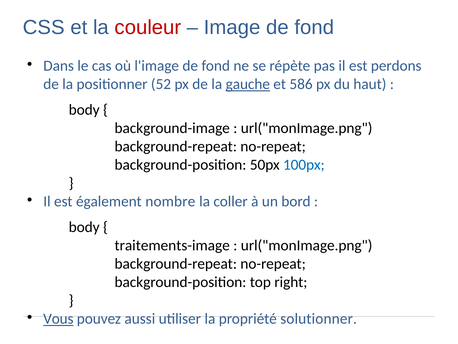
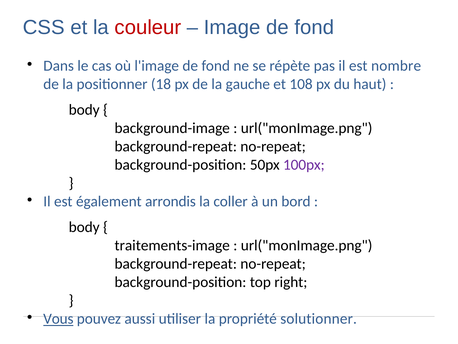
perdons: perdons -> nombre (396, 66)
52: 52 -> 18 (161, 84)
gauche underline: present -> none (248, 84)
586: 586 -> 108 (301, 84)
100px colour: blue -> purple (304, 165)
nombre: nombre -> arrondis (170, 201)
